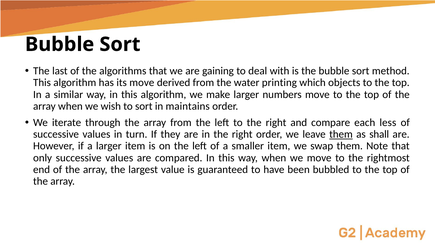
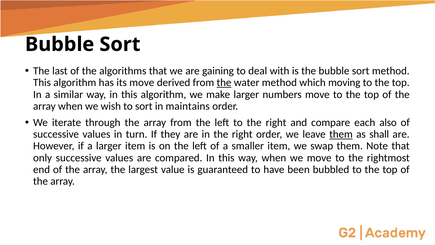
the underline: none -> present (224, 83)
water printing: printing -> method (279, 83)
objects: objects -> moving (344, 83)
less: less -> also (388, 122)
